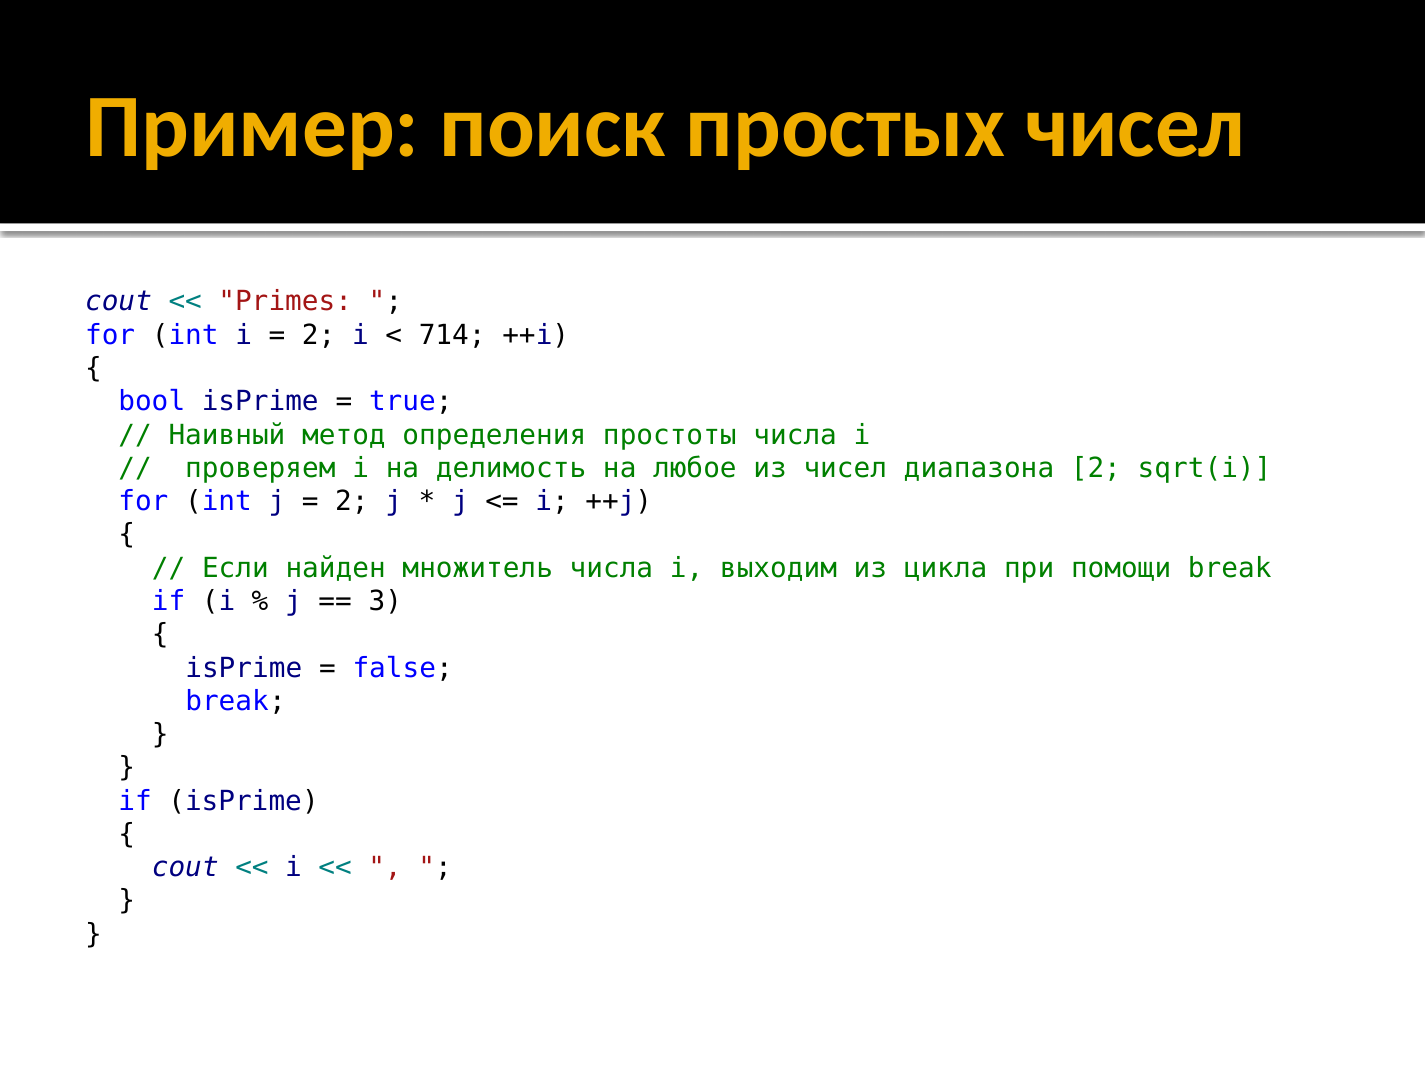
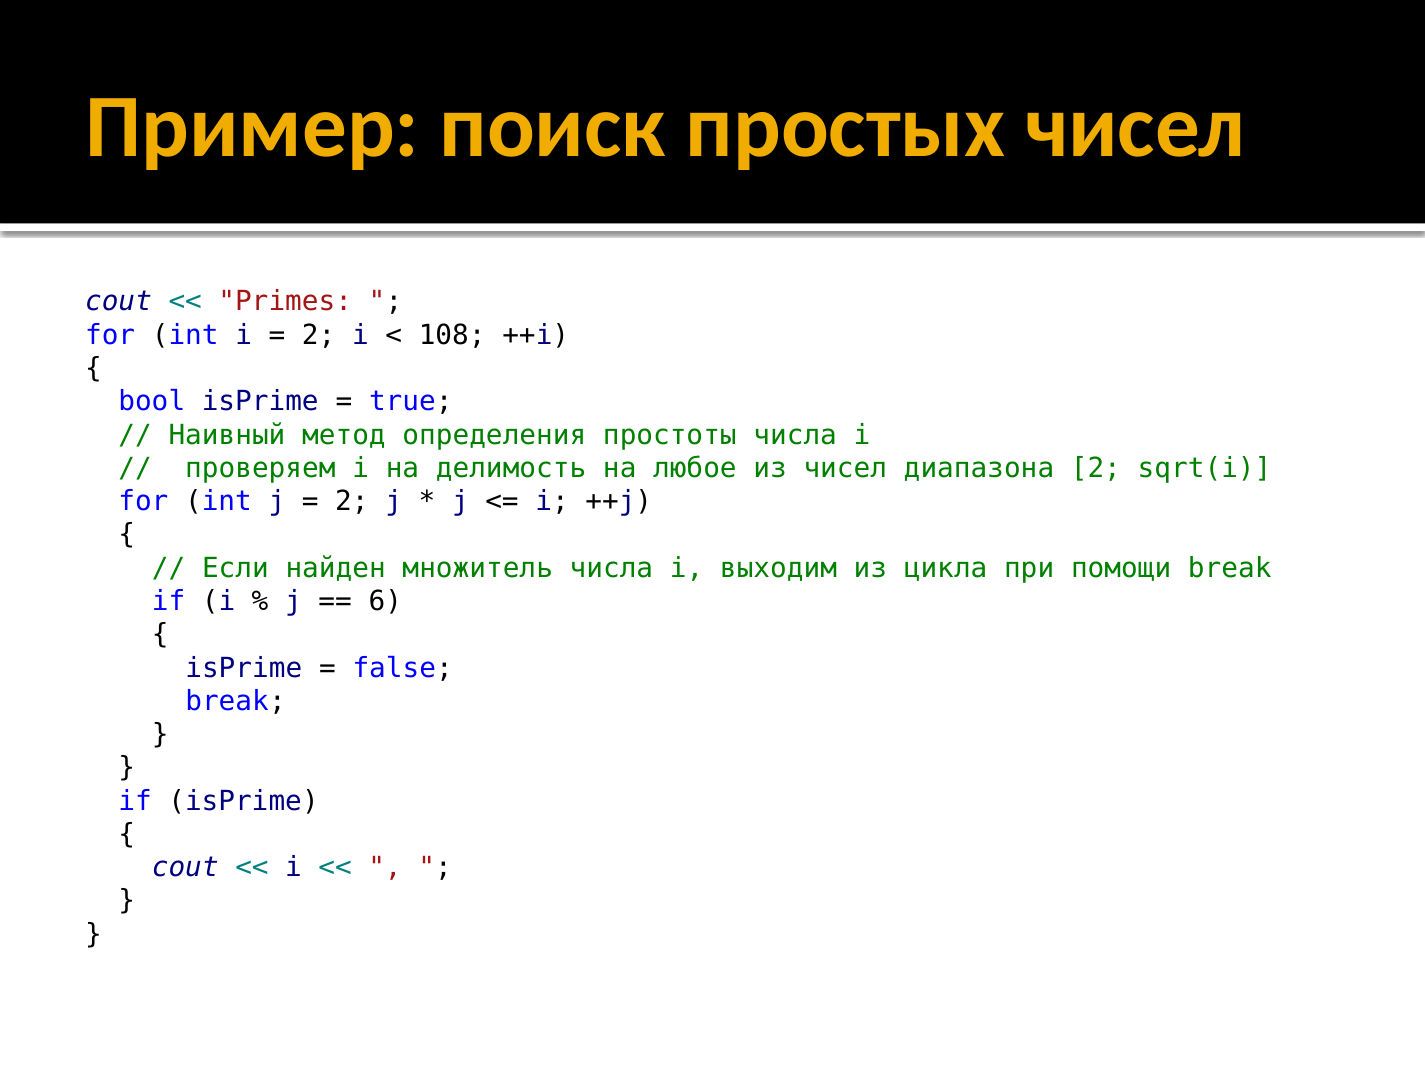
714: 714 -> 108 (452, 335)
3: 3 -> 6 (385, 601)
